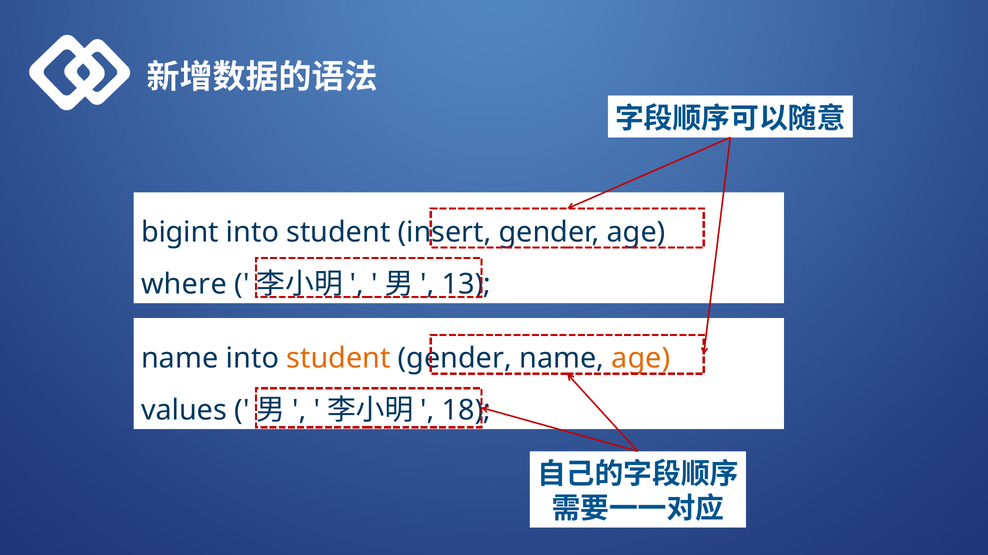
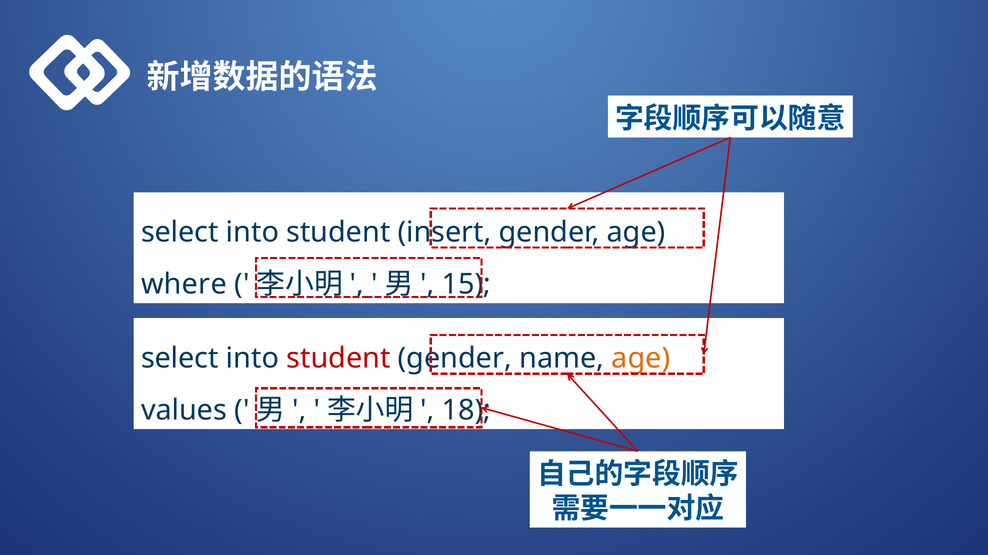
bigint: bigint -> select (180, 233)
13: 13 -> 15 (467, 285)
name: name -> select (180, 359)
student colour: orange -> red (338, 359)
